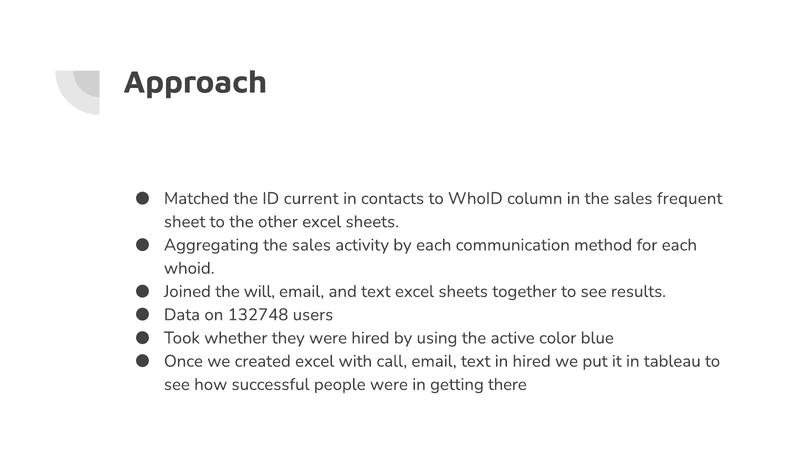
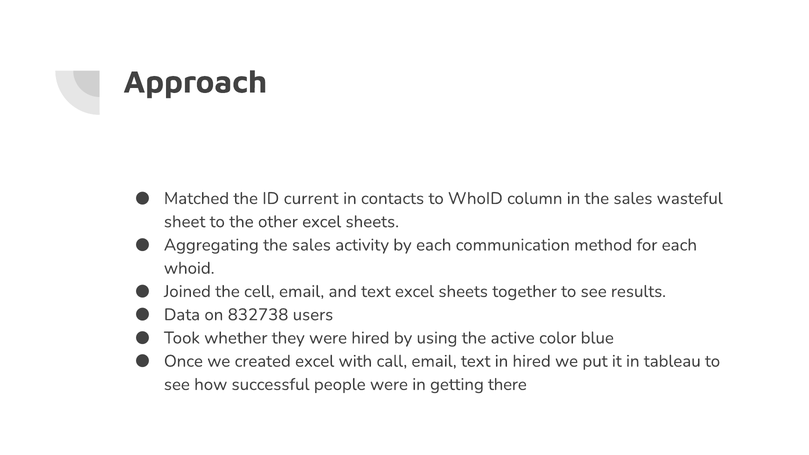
frequent: frequent -> wasteful (690, 198)
will: will -> cell (259, 291)
132748: 132748 -> 832738 (258, 315)
